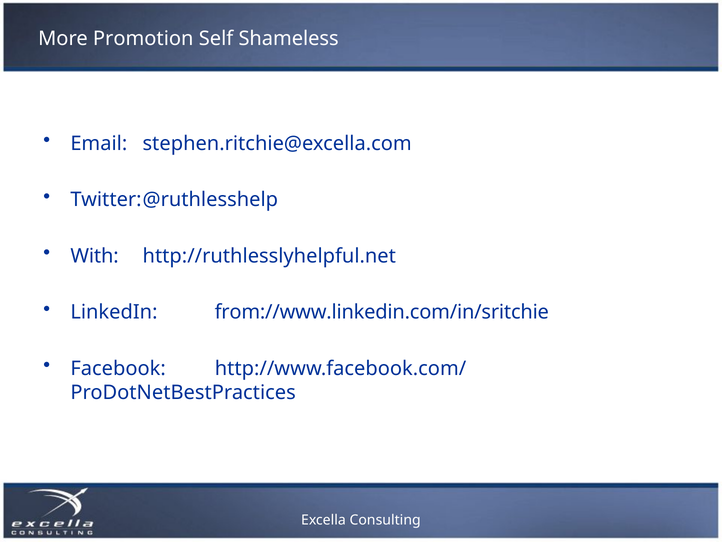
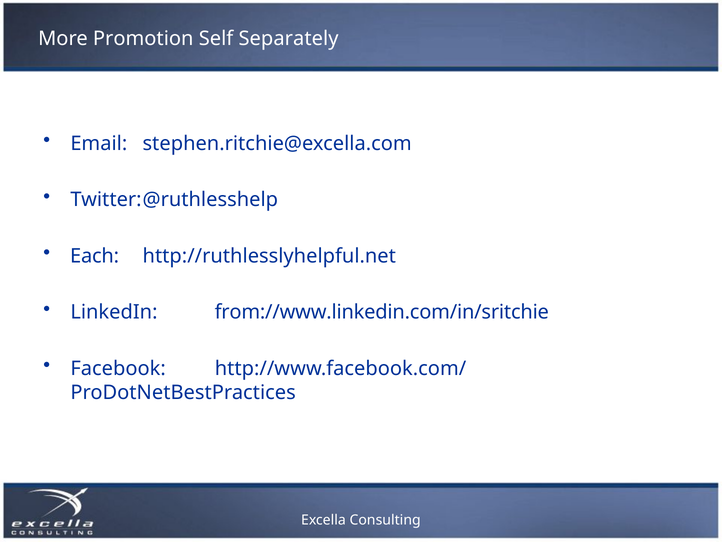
Shameless: Shameless -> Separately (289, 38)
With: With -> Each (95, 256)
